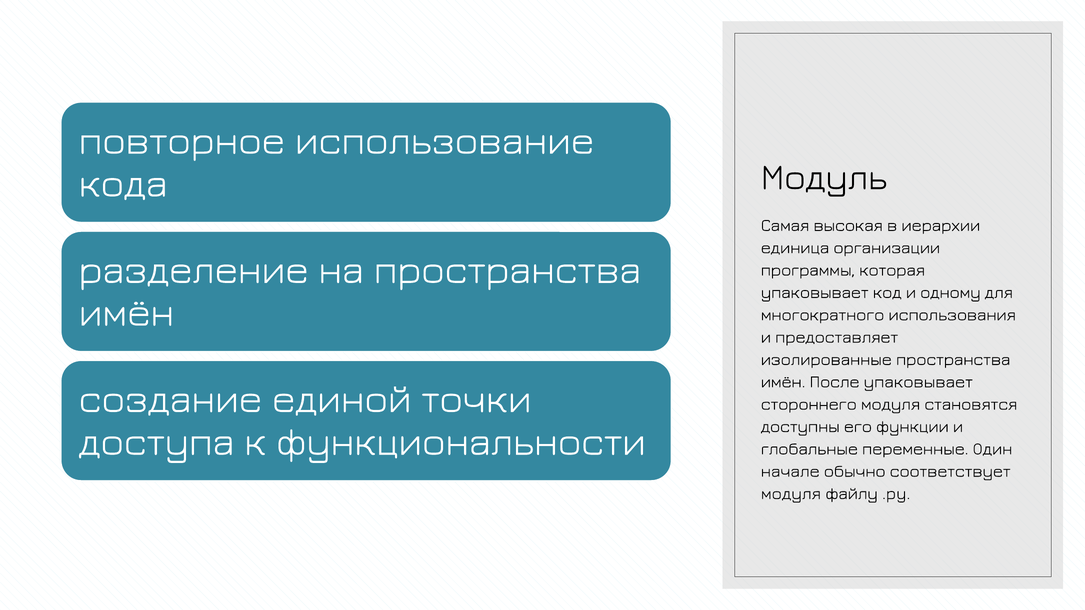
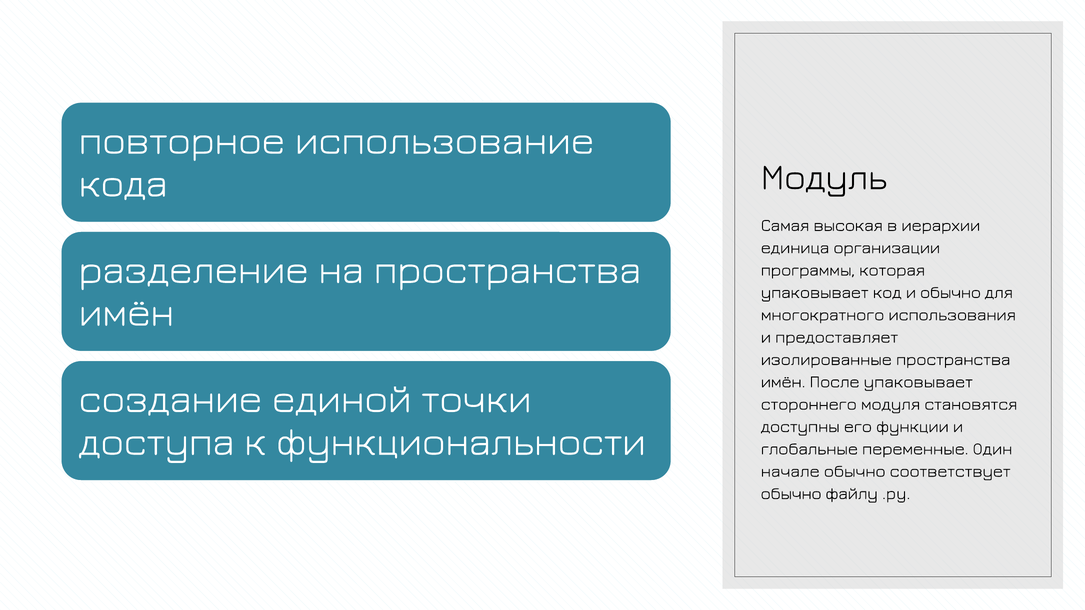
и одному: одному -> обычно (951, 292)
модуля: модуля -> обычно (791, 494)
